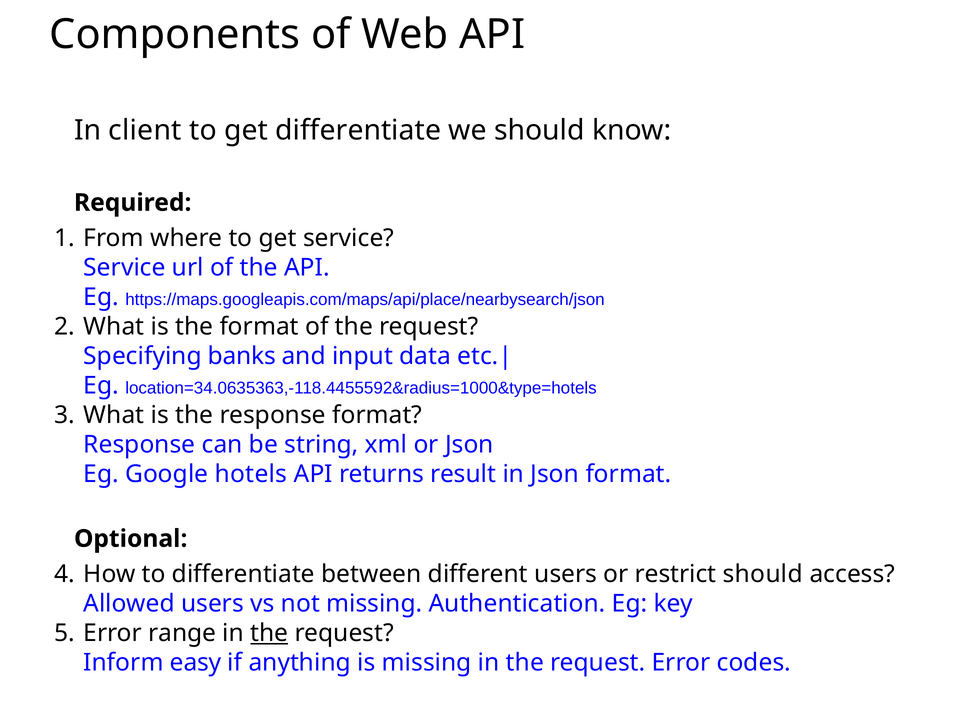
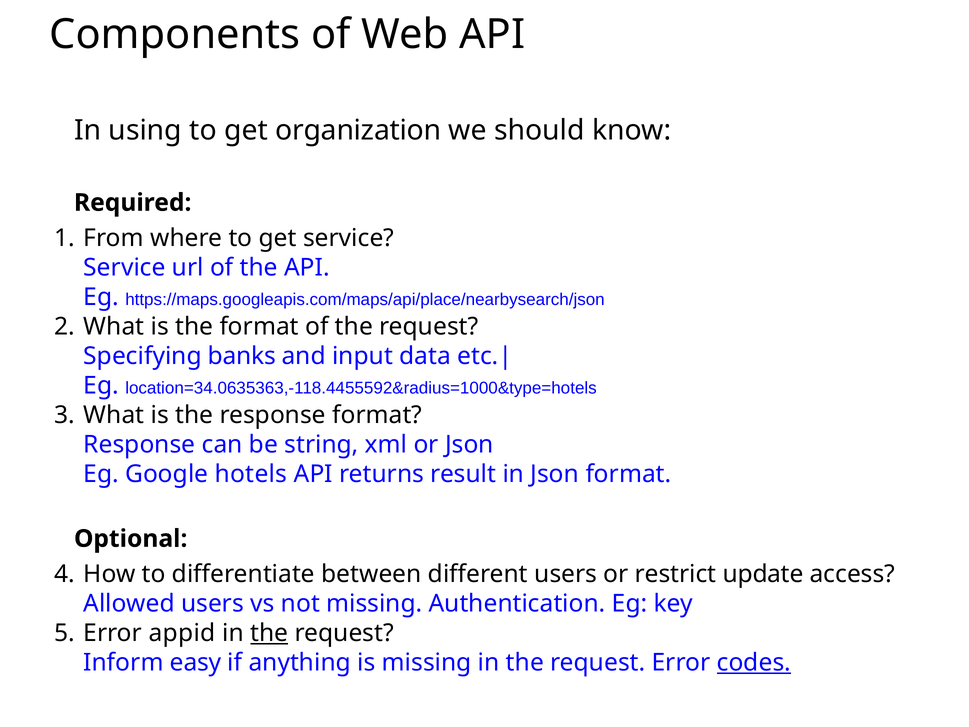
client: client -> using (145, 130)
get differentiate: differentiate -> organization (358, 130)
restrict should: should -> update (763, 574)
range: range -> appid (182, 633)
codes underline: none -> present (754, 662)
